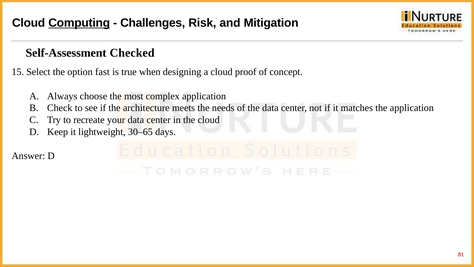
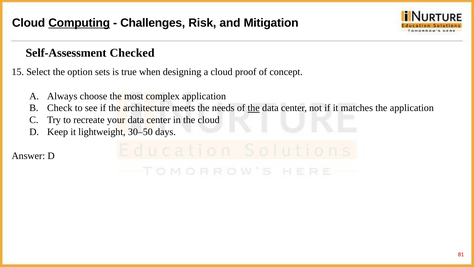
fast: fast -> sets (102, 72)
the underline: none -> present (254, 108)
30–65: 30–65 -> 30–50 (140, 132)
